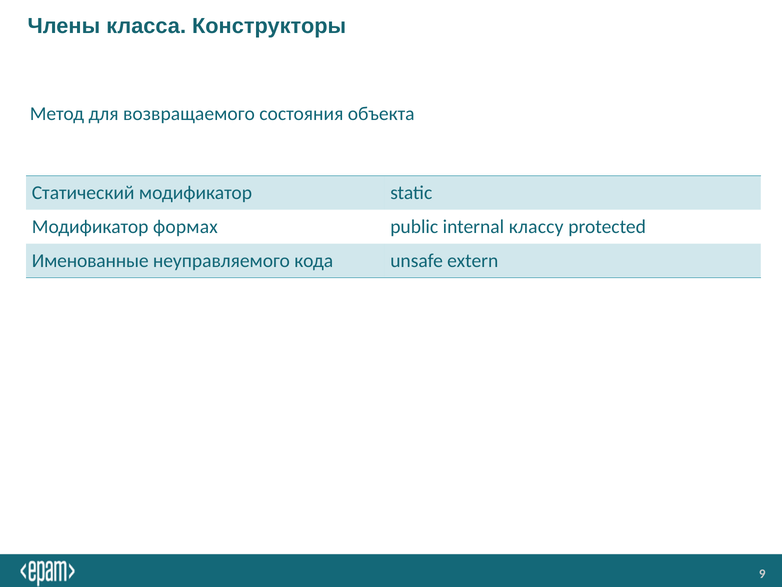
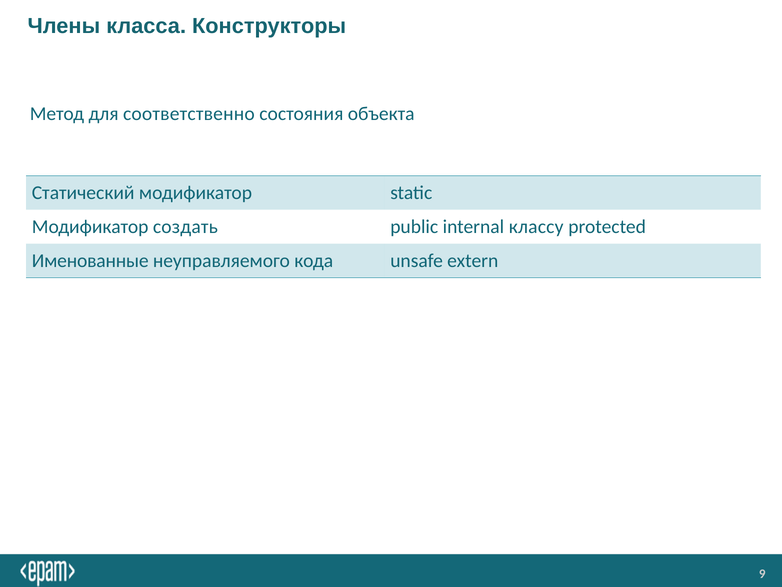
возвращаемого: возвращаемого -> соответственно (189, 114)
формах: формах -> создать (185, 227)
